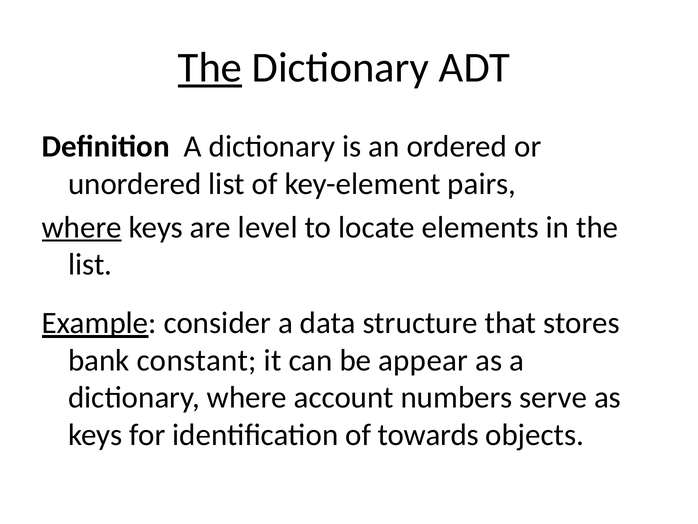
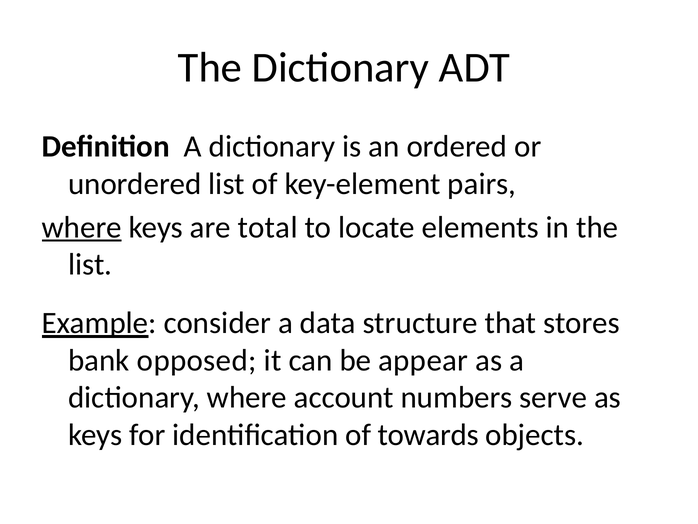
The underline: present -> none (210, 68)
level: level -> total (268, 227)
constant: constant -> opposed (197, 360)
